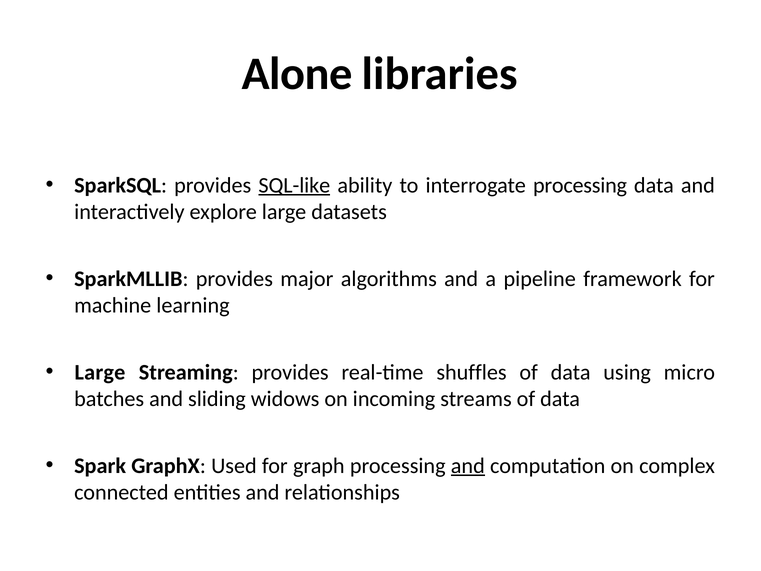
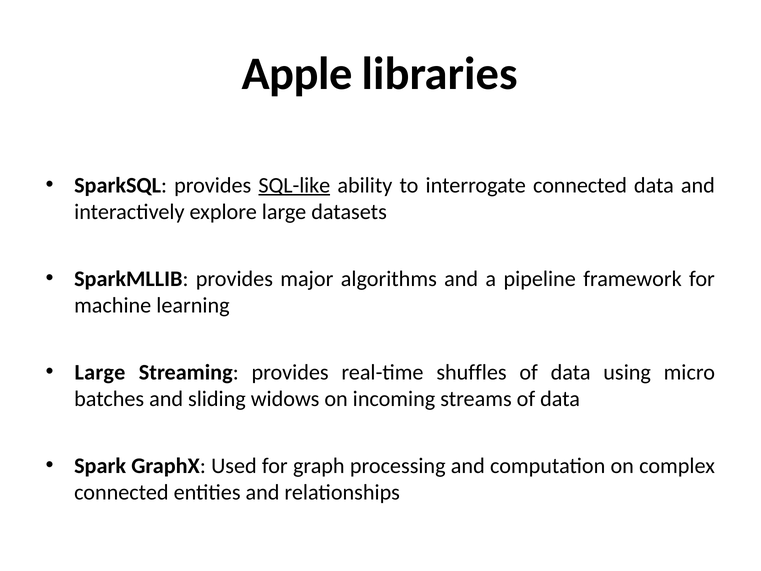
Alone: Alone -> Apple (297, 74)
interrogate processing: processing -> connected (580, 185)
and underline: present -> none (468, 466)
